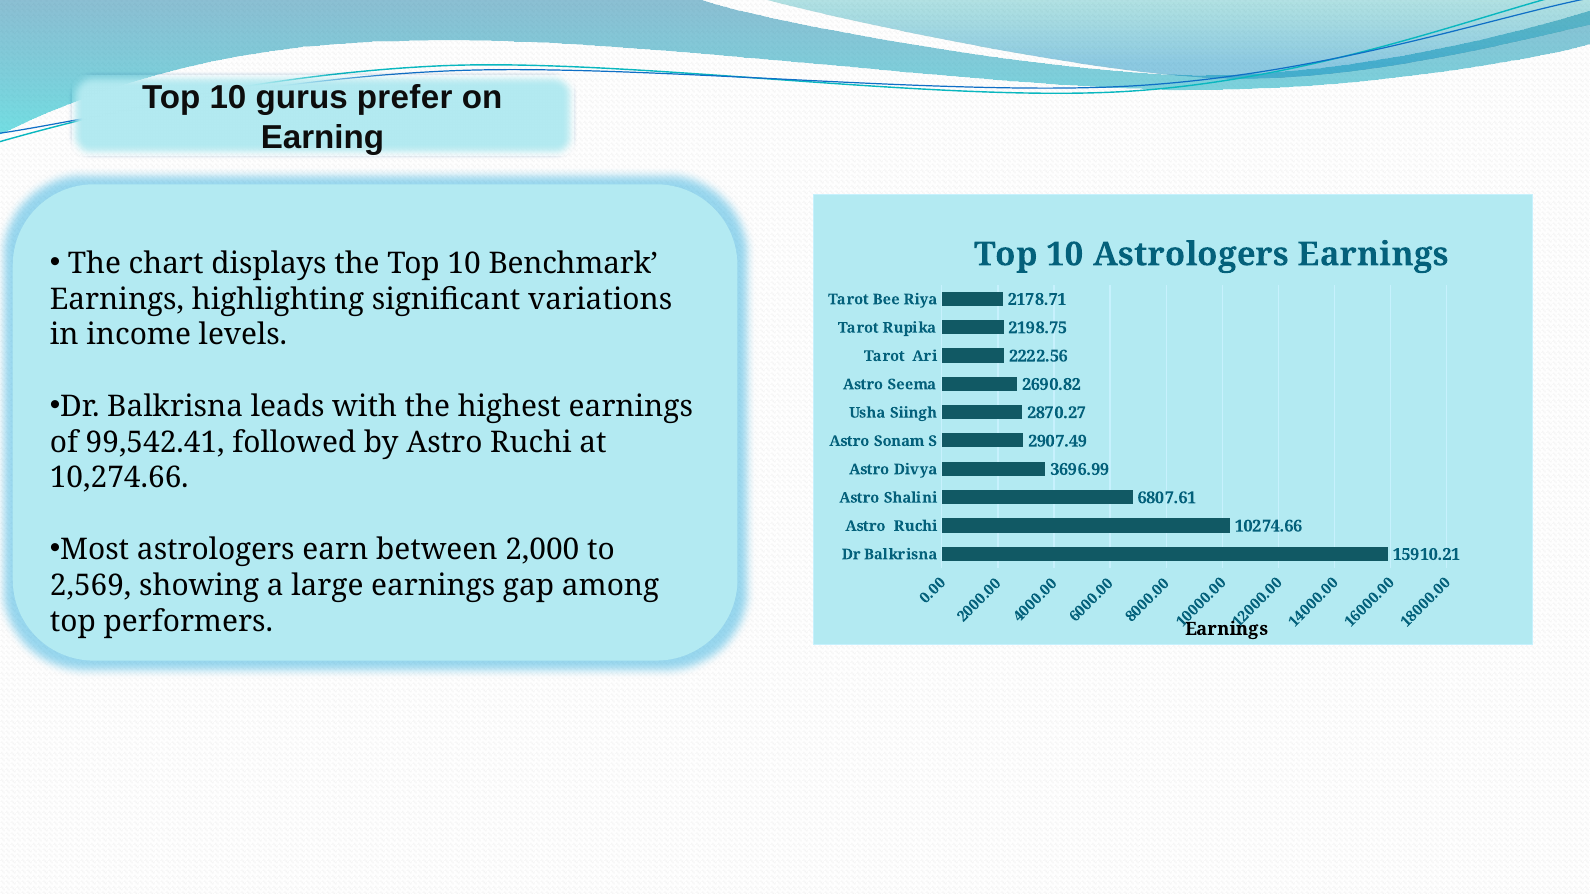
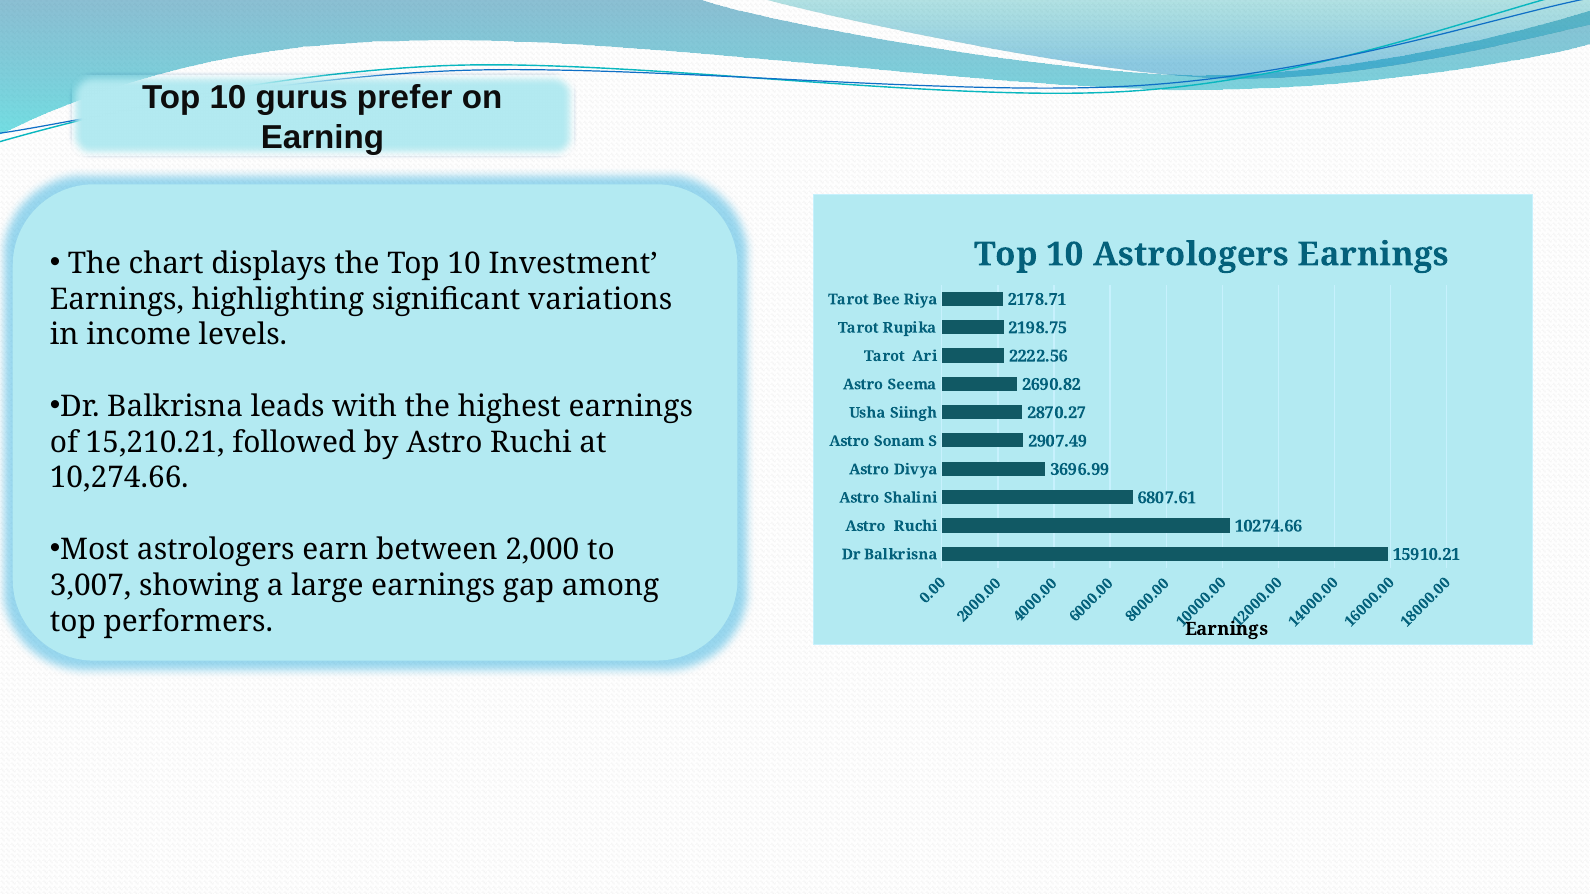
Benchmark: Benchmark -> Investment (573, 264)
99,542.41: 99,542.41 -> 15,210.21 (155, 443)
2,569: 2,569 -> 3,007 (91, 586)
